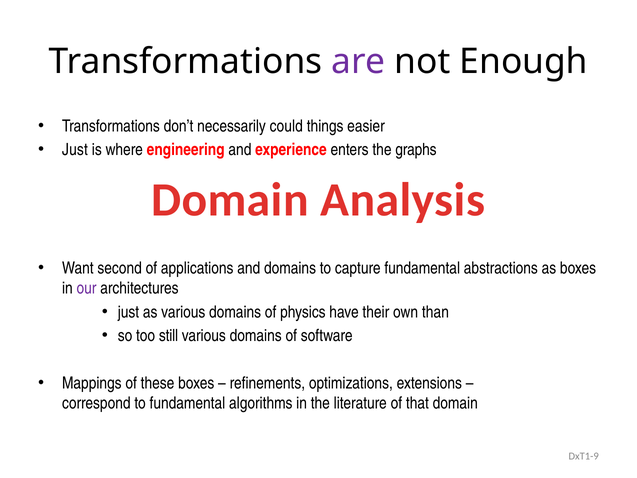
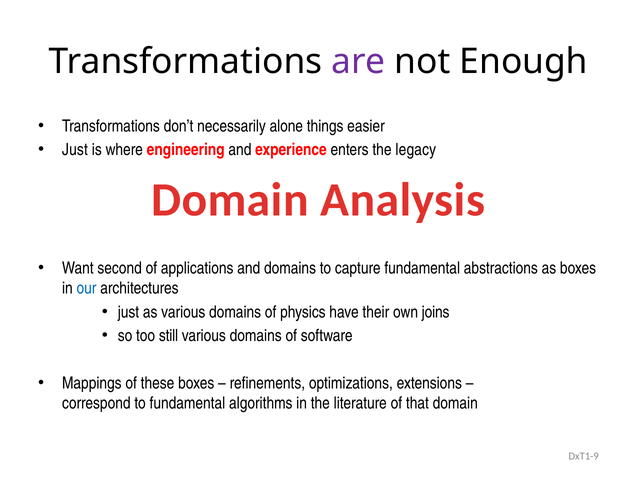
could: could -> alone (286, 126)
graphs: graphs -> legacy (416, 150)
our colour: purple -> blue (87, 288)
than: than -> joins (436, 312)
